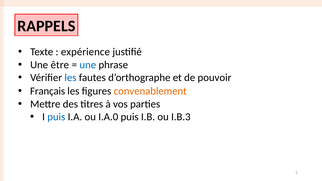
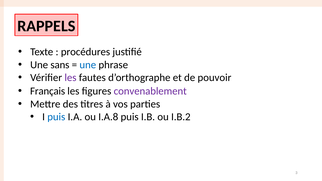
expérience: expérience -> procédures (86, 52)
être: être -> sans (60, 65)
les colour: blue -> purple (71, 78)
convenablement colour: orange -> purple (150, 91)
I.A.0: I.A.0 -> I.A.8 (108, 117)
I.B.3: I.B.3 -> I.B.2 (181, 117)
